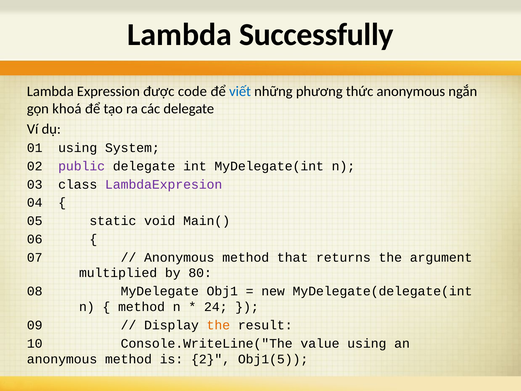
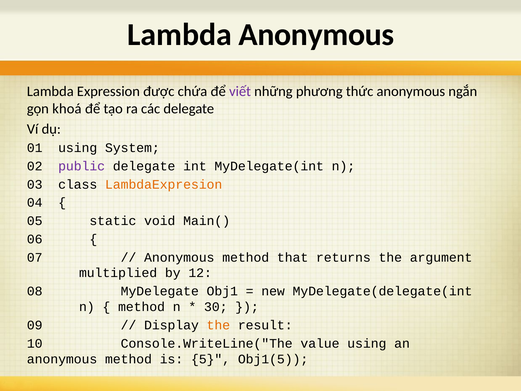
Lambda Successfully: Successfully -> Anonymous (316, 35)
code: code -> chứa (192, 91)
viết colour: blue -> purple (240, 91)
LambdaExpresion colour: purple -> orange (164, 184)
80: 80 -> 12 (200, 273)
24: 24 -> 30 (216, 307)
2: 2 -> 5 (211, 359)
